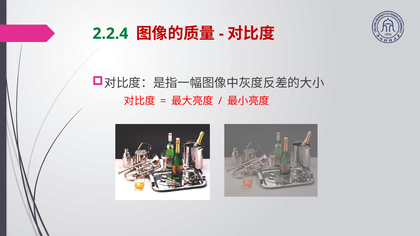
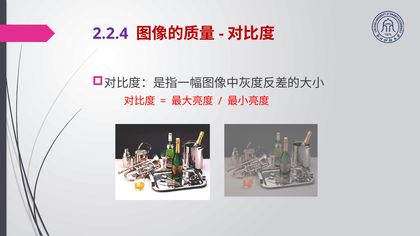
2.2.4 colour: green -> purple (110, 34)
